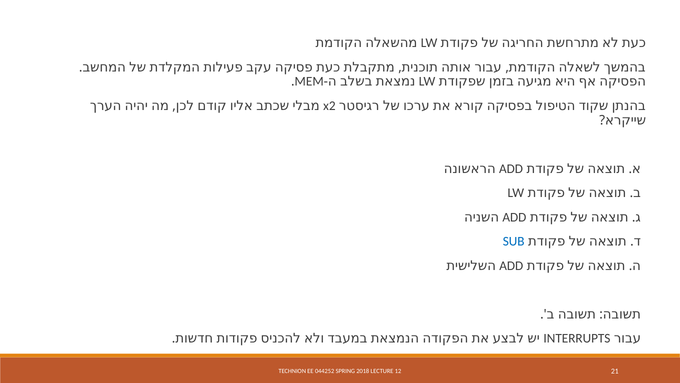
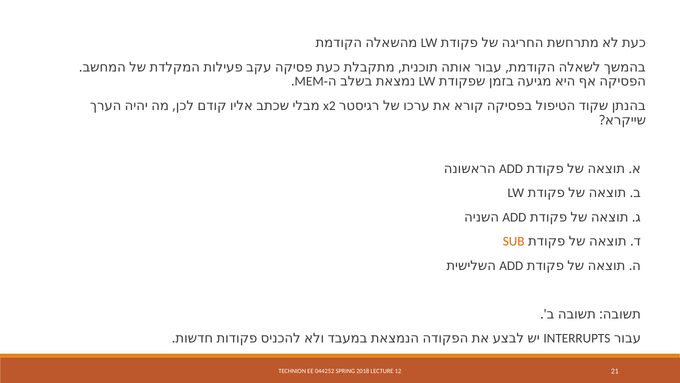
SUB colour: blue -> orange (514, 241)
